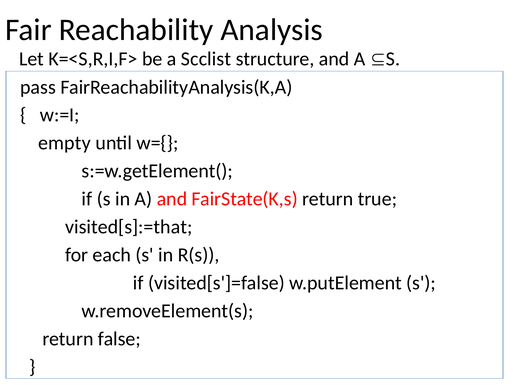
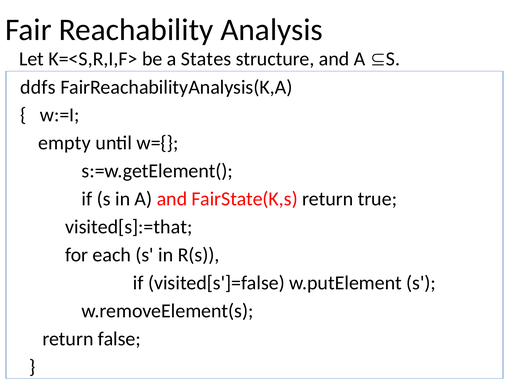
Scclist: Scclist -> States (206, 59)
pass: pass -> ddfs (38, 87)
